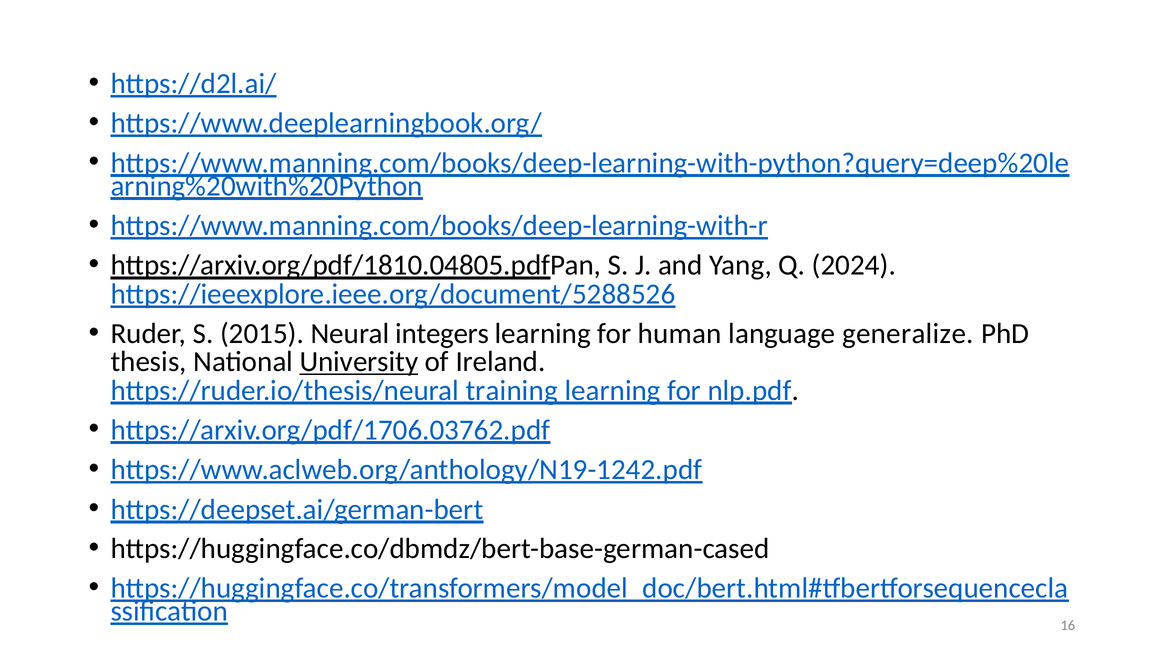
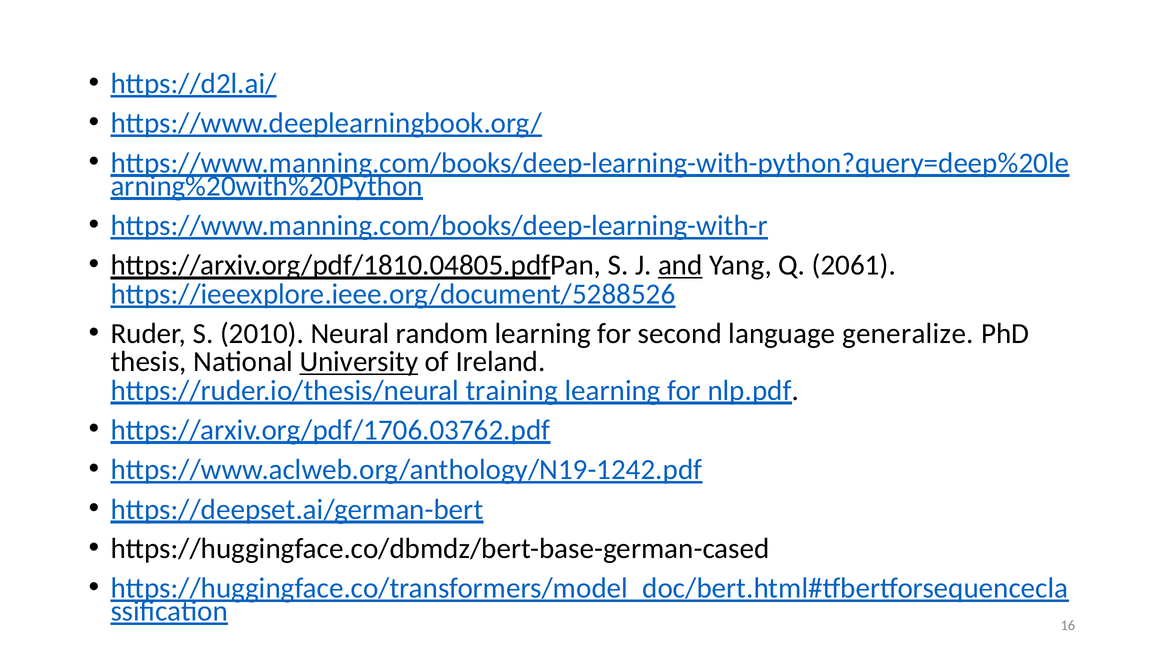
and underline: none -> present (680, 265)
2024: 2024 -> 2061 (854, 265)
2015: 2015 -> 2010 (262, 333)
integers: integers -> random (442, 333)
human: human -> second (680, 333)
